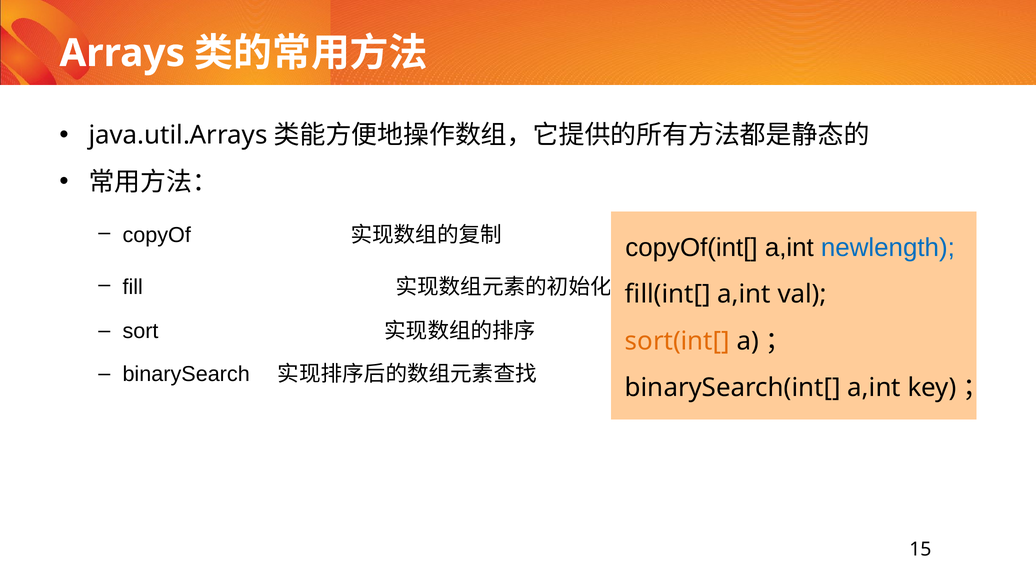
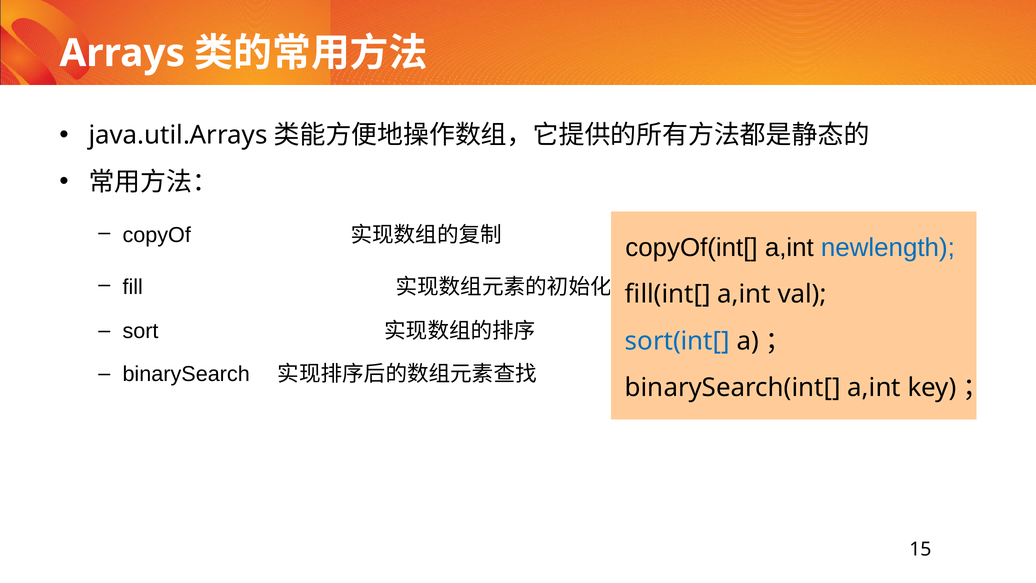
sort(int[ colour: orange -> blue (677, 341)
